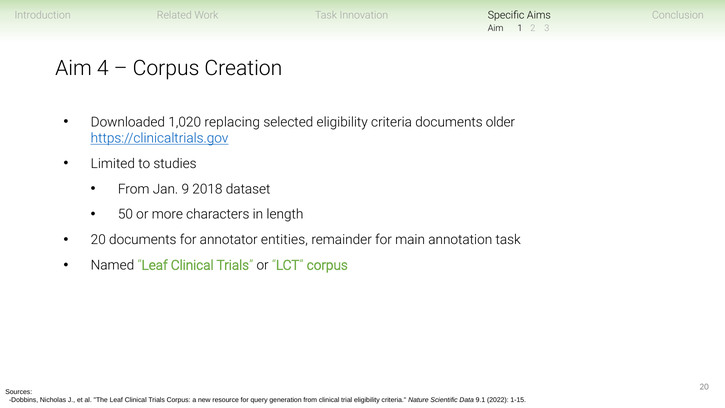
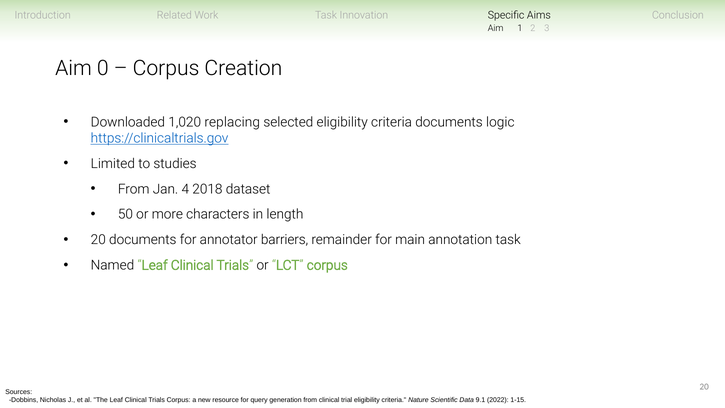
4: 4 -> 0 (103, 68)
older: older -> logic (500, 122)
9: 9 -> 4 (185, 189)
entities: entities -> barriers (285, 240)
